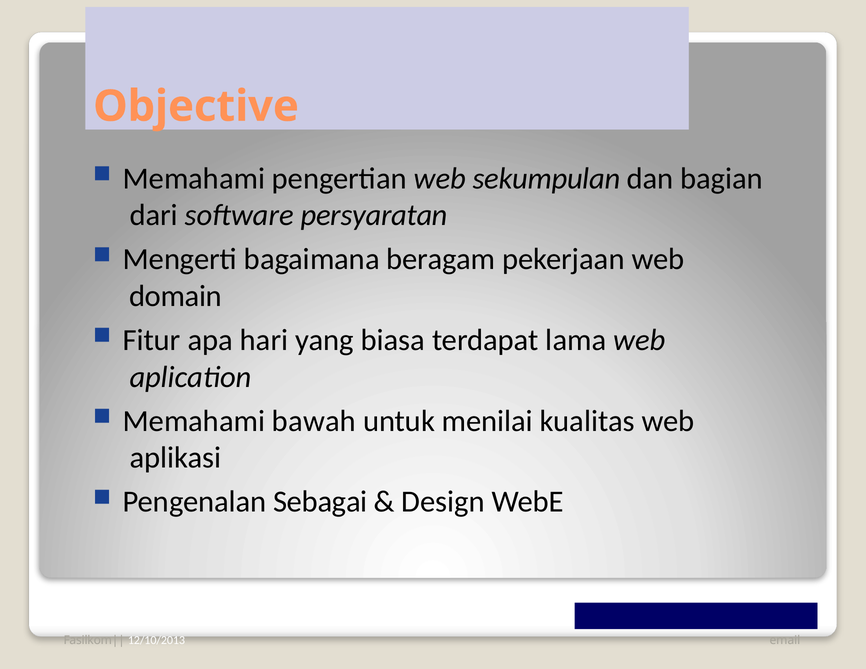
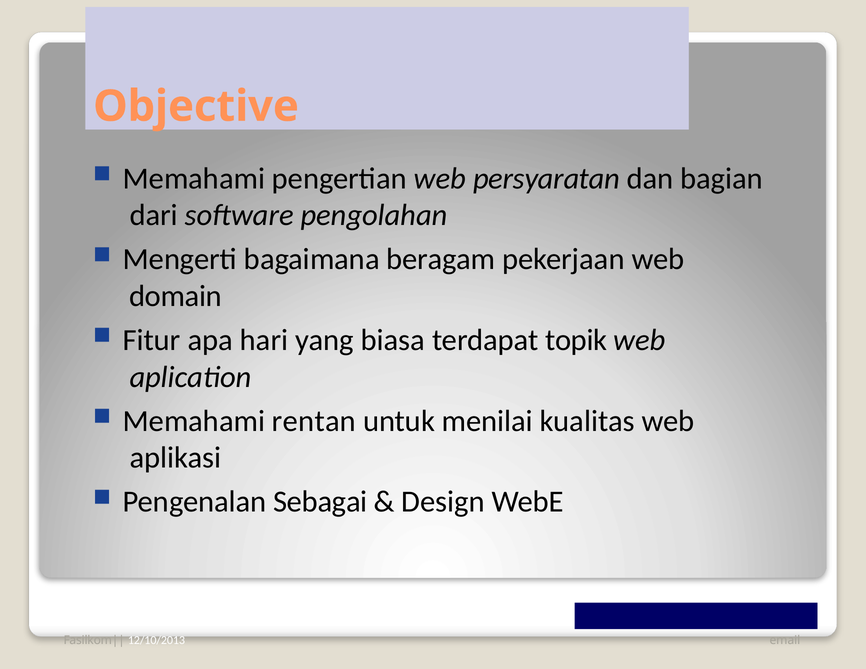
sekumpulan: sekumpulan -> persyaratan (547, 179)
persyaratan: persyaratan -> pengolahan (374, 215)
lama: lama -> topik (576, 340)
bawah: bawah -> rentan (314, 421)
